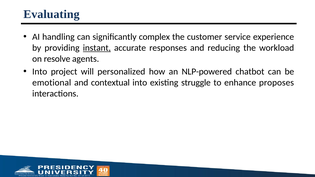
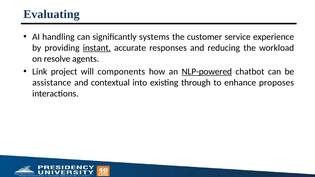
complex: complex -> systems (154, 37)
Into: Into -> Link (40, 72)
personalized: personalized -> components (121, 72)
NLP-powered underline: none -> present (207, 72)
emotional: emotional -> assistance (52, 83)
struggle: struggle -> through (196, 83)
